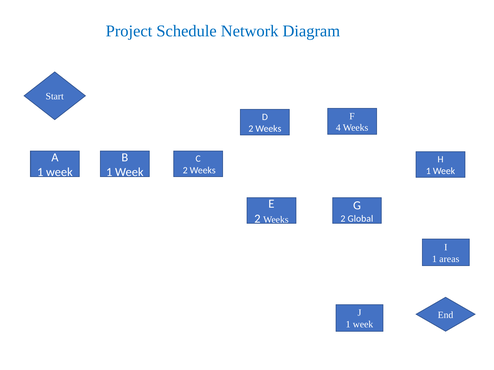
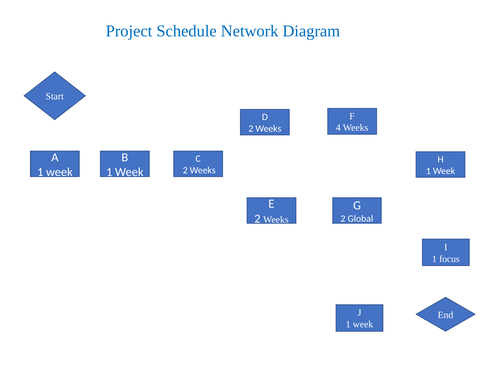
areas: areas -> focus (449, 259)
